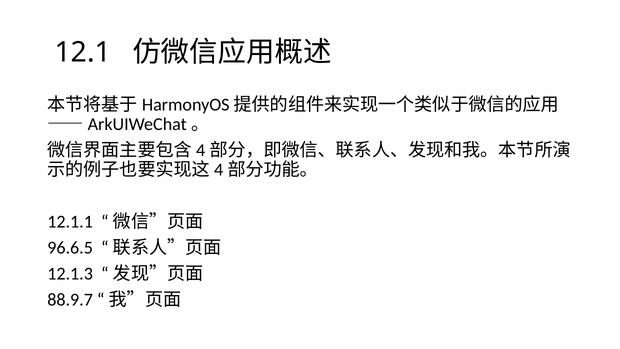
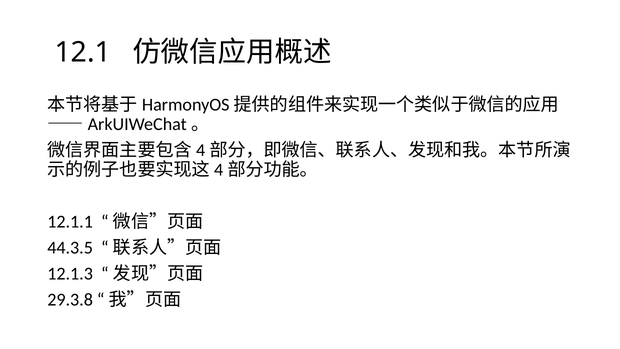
96.6.5: 96.6.5 -> 44.3.5 (70, 248)
88.9.7: 88.9.7 -> 29.3.8 (70, 300)
